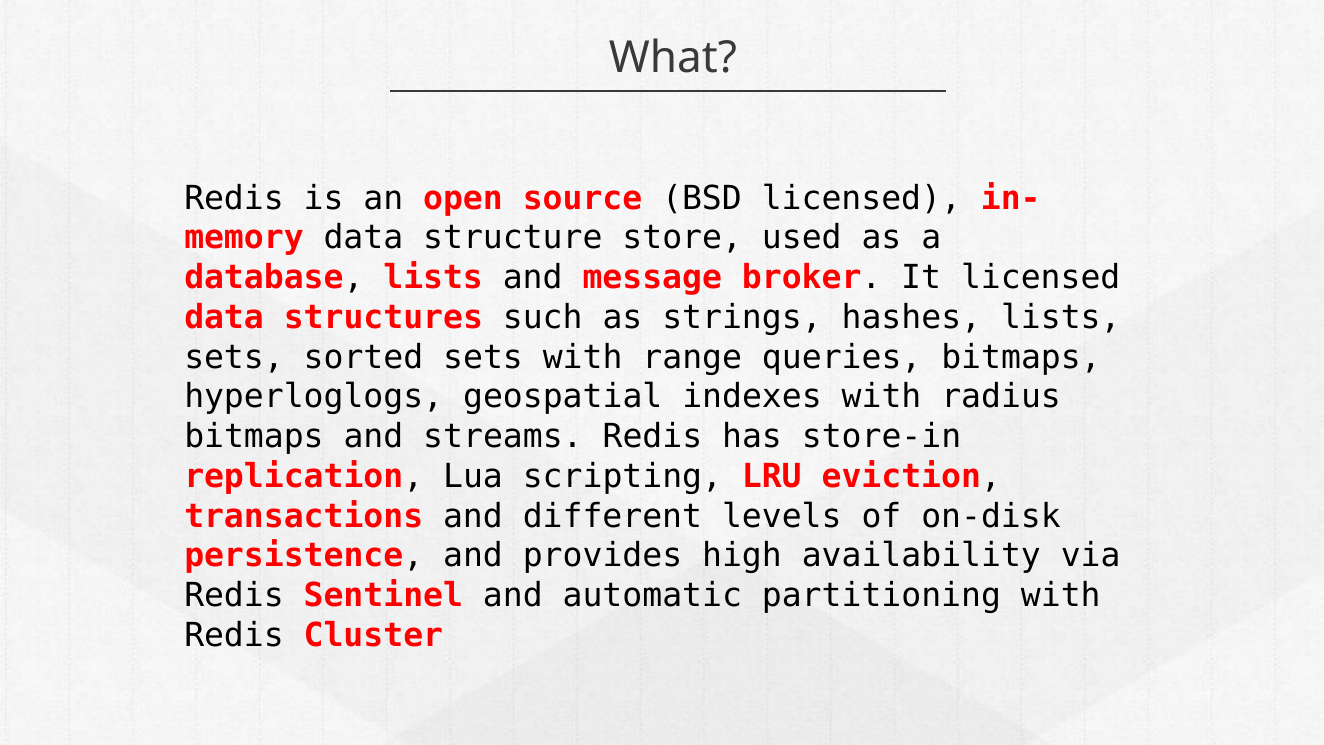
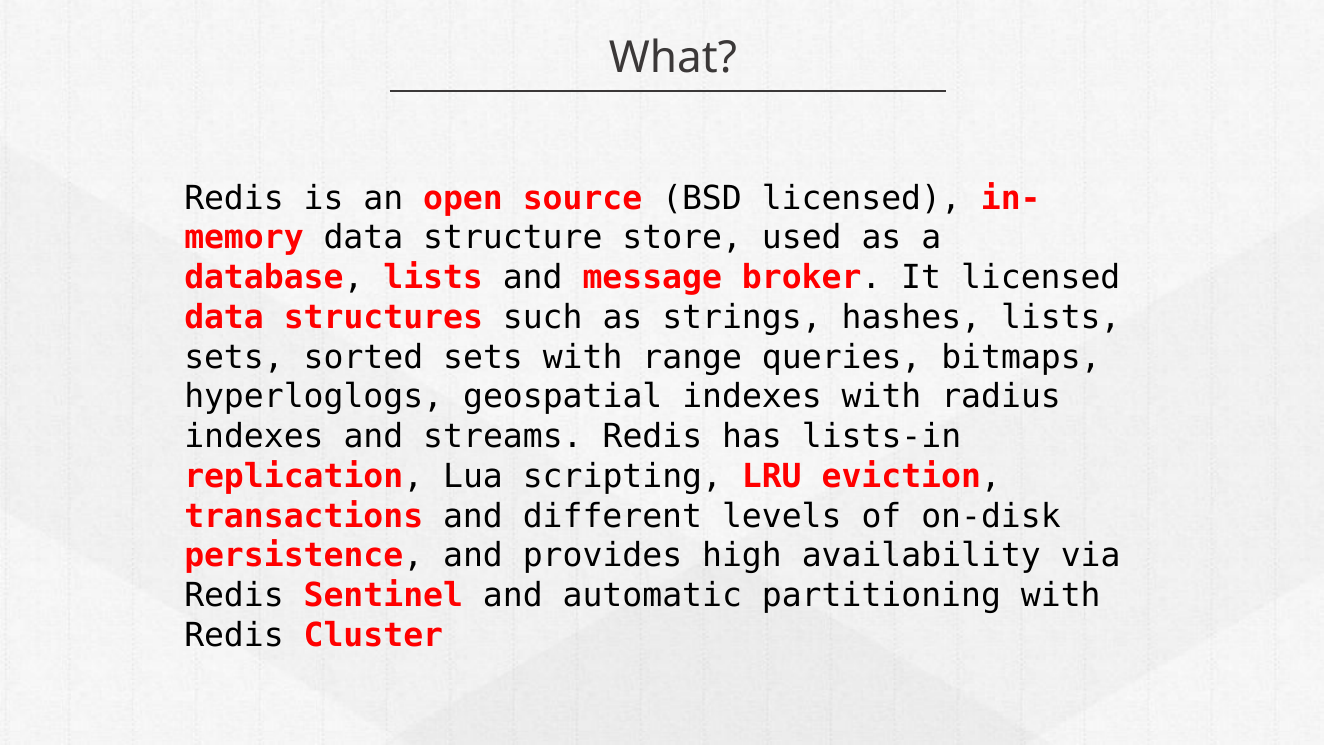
bitmaps: bitmaps -> indexes (254, 436)
store-in: store-in -> lists-in (882, 436)
